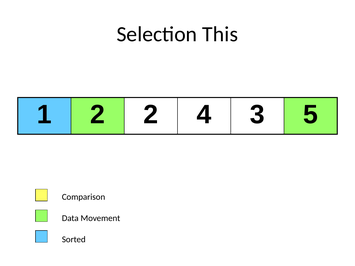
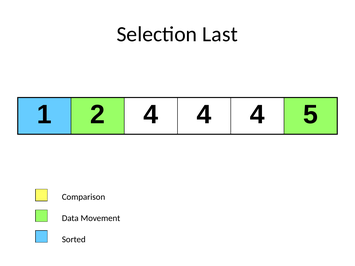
This: This -> Last (220, 34)
2 2: 2 -> 4 (151, 115)
3: 3 -> 4 (257, 115)
